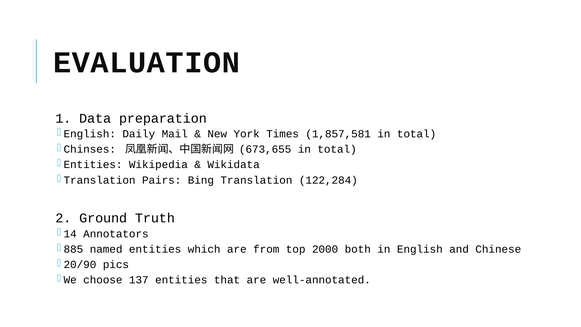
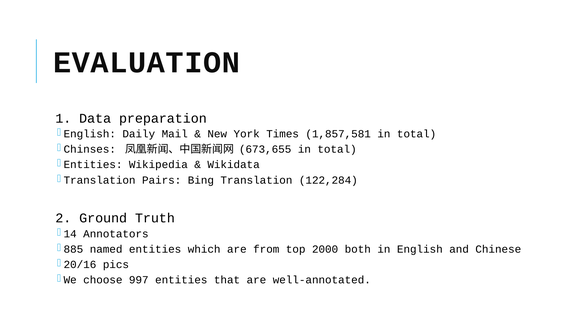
20/90: 20/90 -> 20/16 (80, 264)
137: 137 -> 997 (139, 280)
